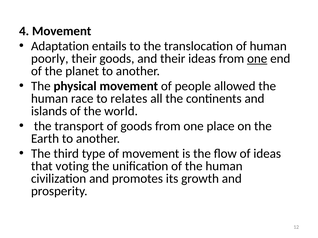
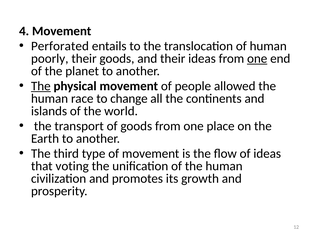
Adaptation: Adaptation -> Perforated (60, 46)
The underline: none -> present (41, 86)
relates: relates -> change (129, 99)
